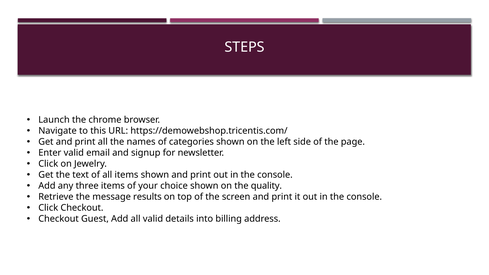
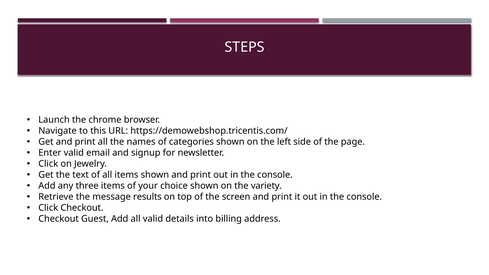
quality: quality -> variety (266, 186)
